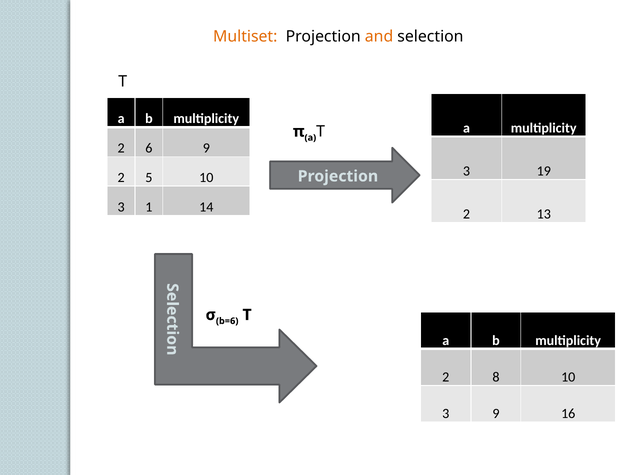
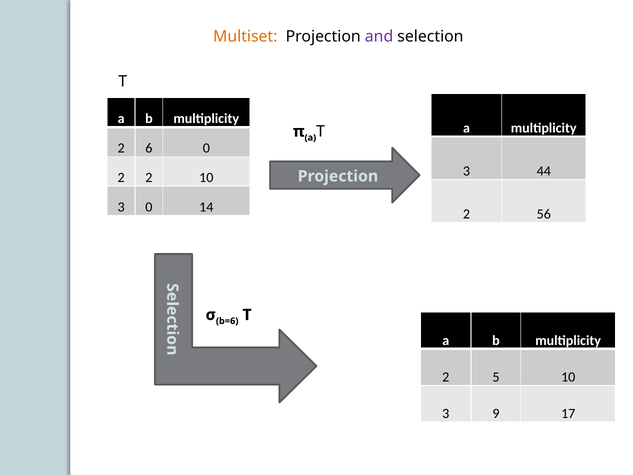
and colour: orange -> purple (379, 37)
6 9: 9 -> 0 (206, 148)
19: 19 -> 44 (544, 171)
2 5: 5 -> 2 (149, 178)
3 1: 1 -> 0 (149, 207)
13: 13 -> 56 (544, 214)
8: 8 -> 5 (496, 377)
16: 16 -> 17 (568, 413)
